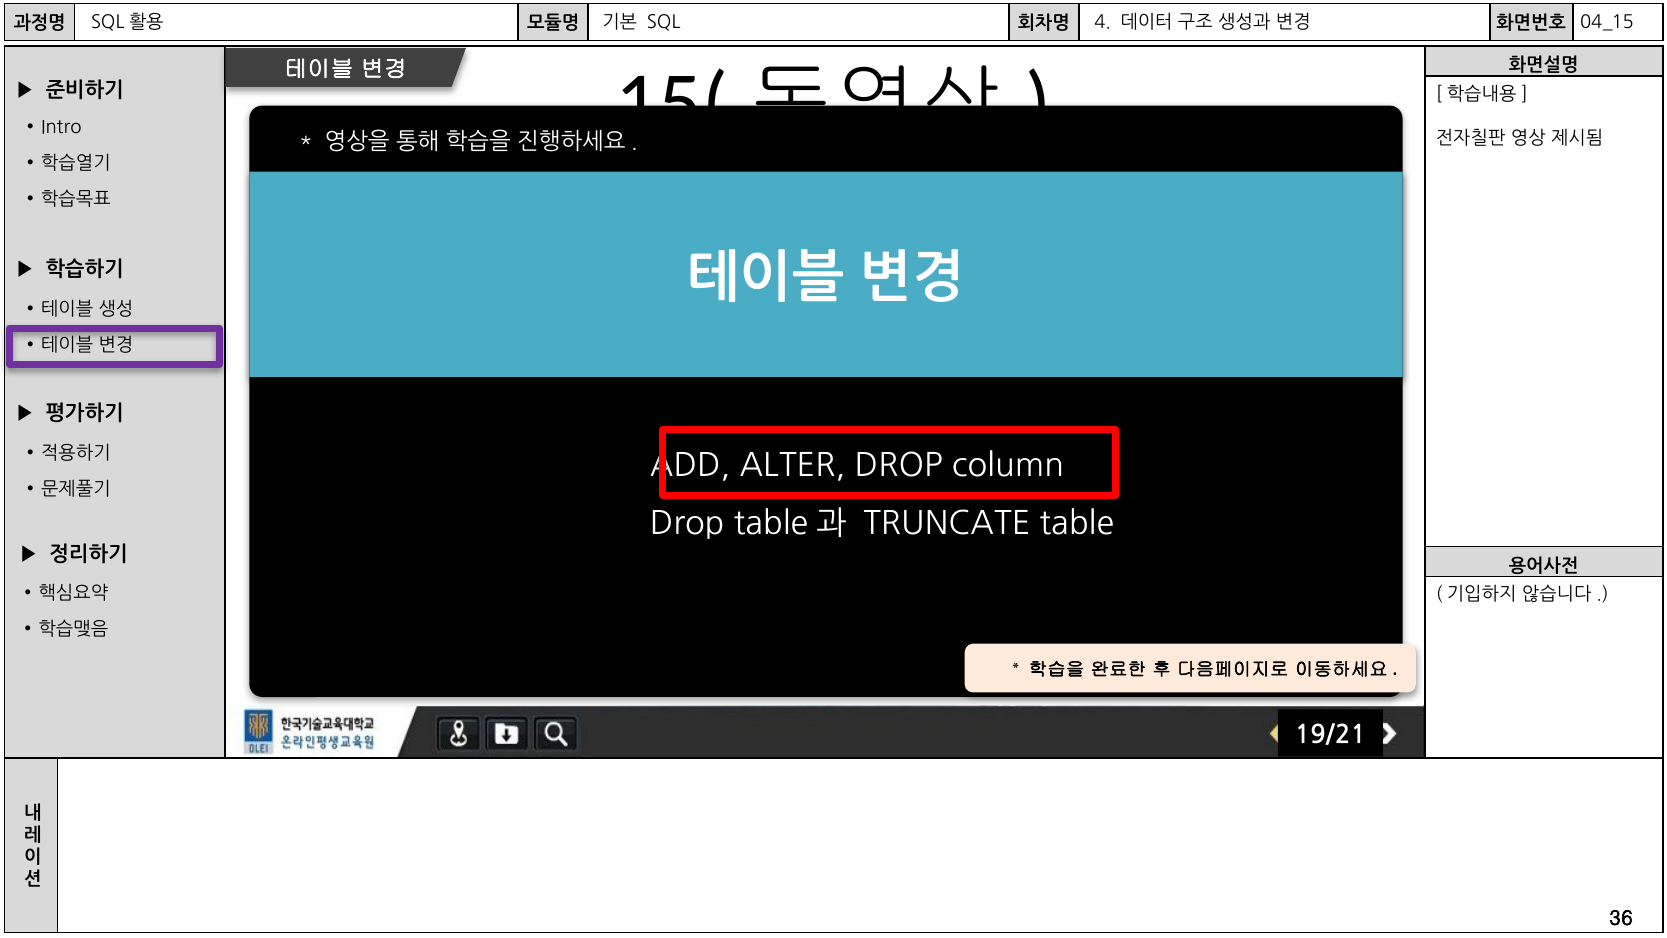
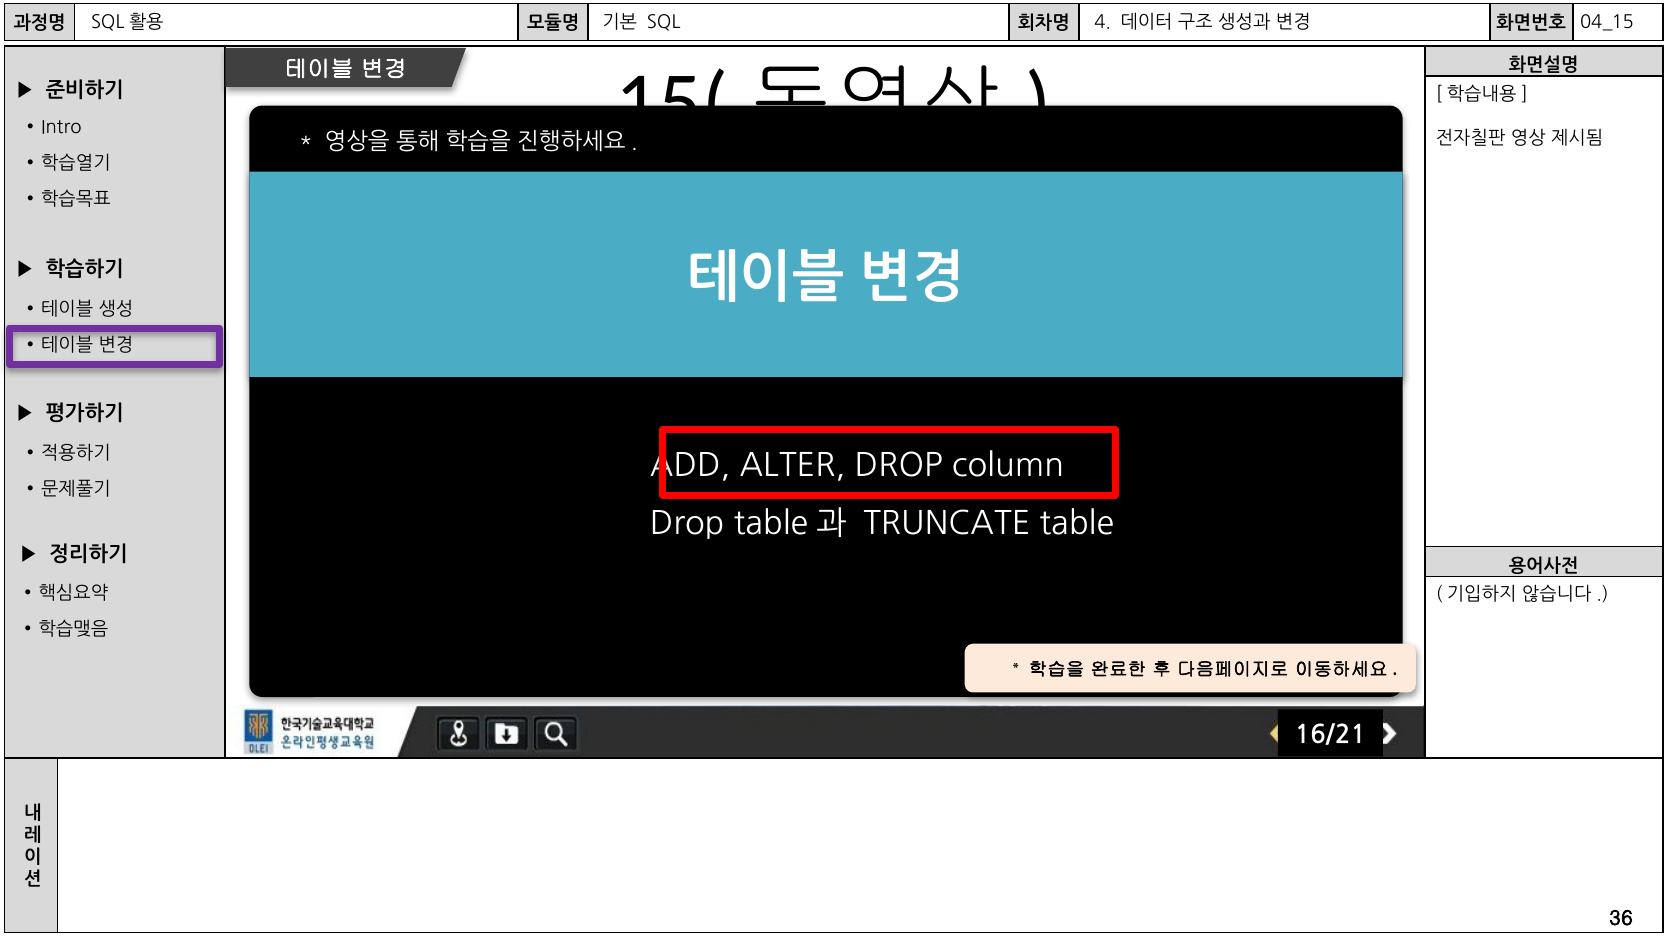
19/21: 19/21 -> 16/21 (1330, 735)
